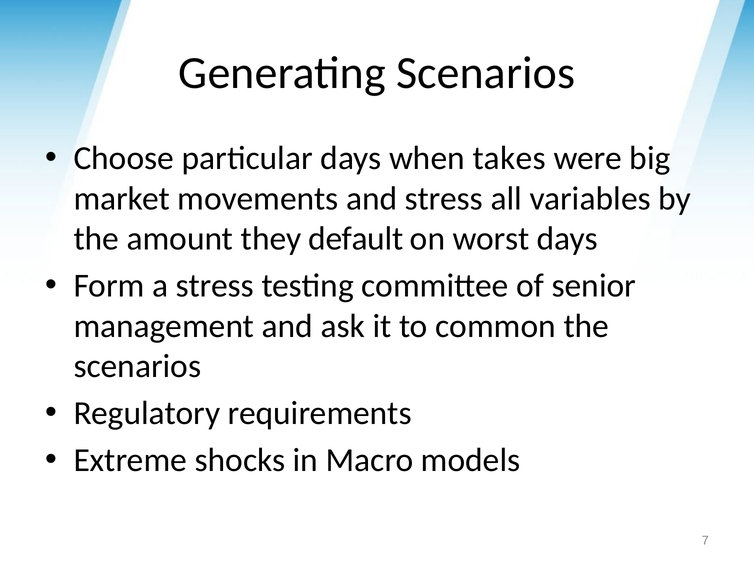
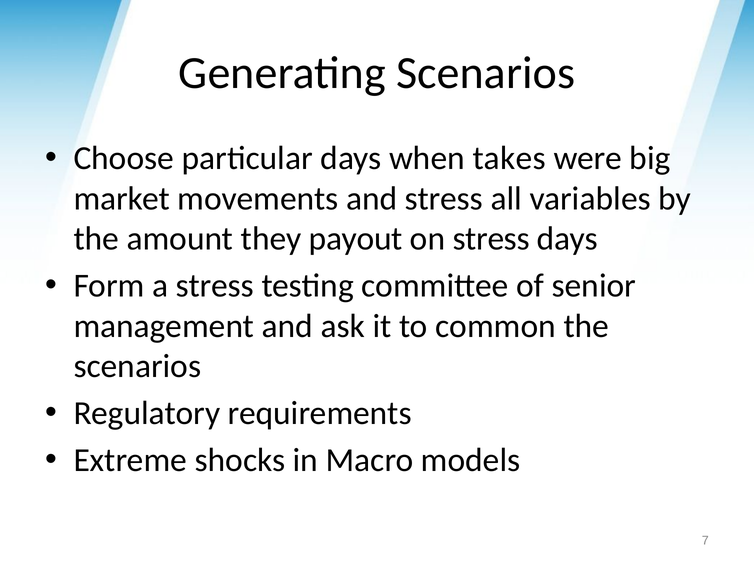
default: default -> payout (356, 239)
on worst: worst -> stress (491, 239)
